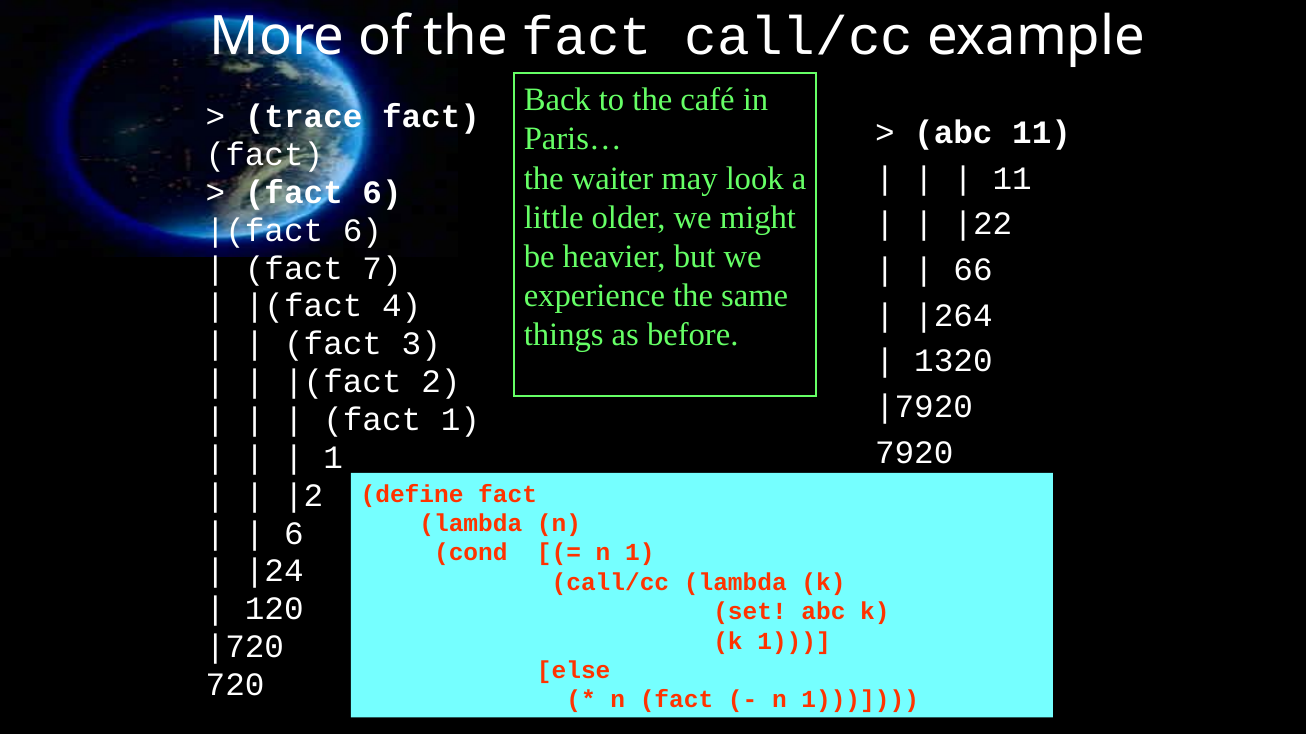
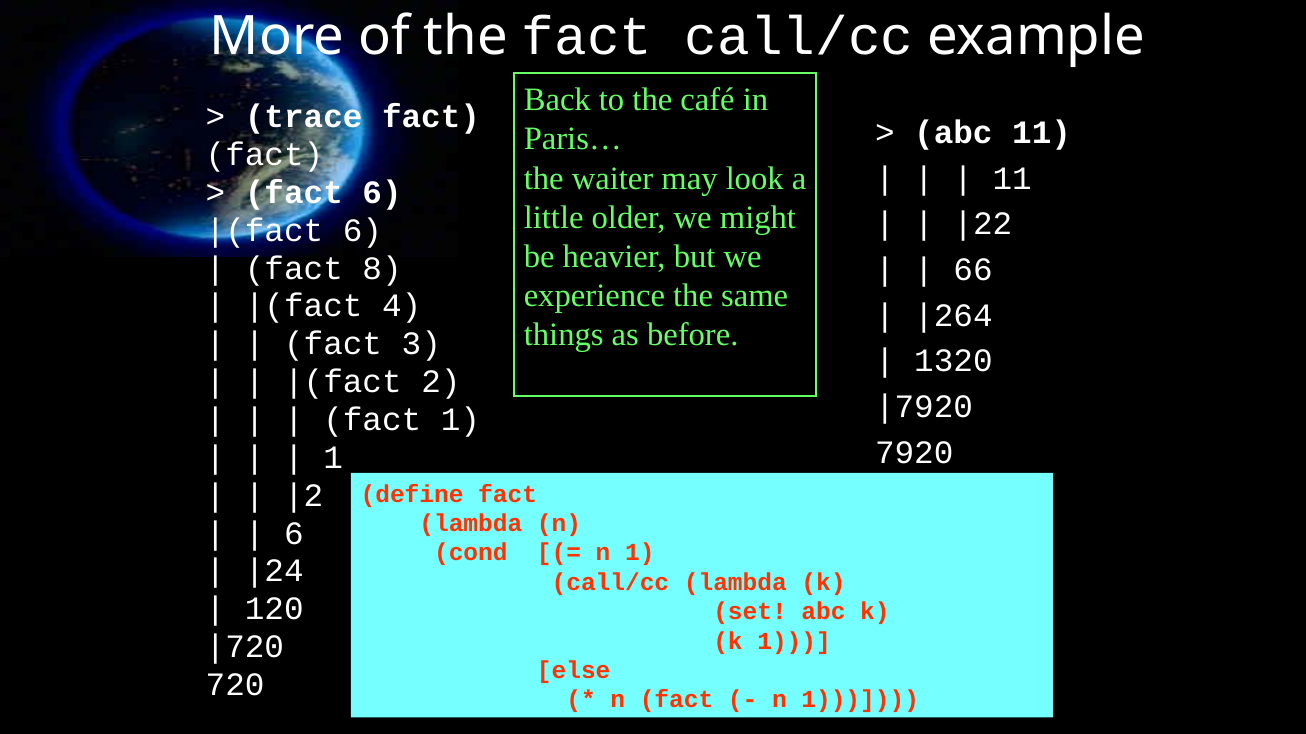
7: 7 -> 8 (382, 269)
